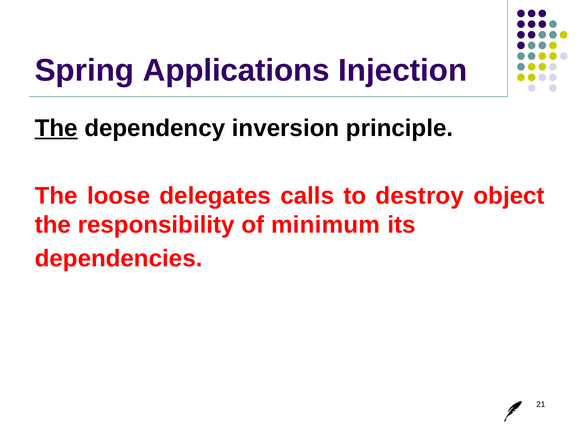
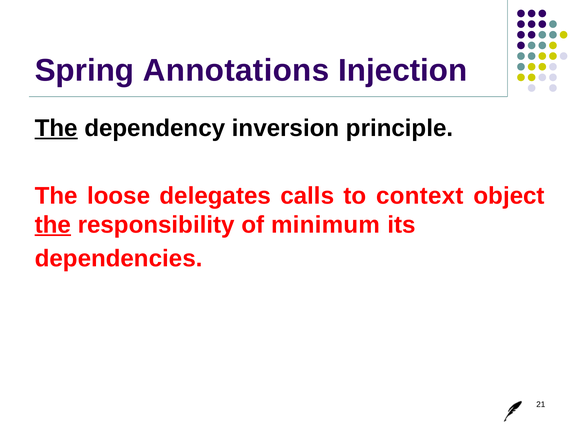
Applications: Applications -> Annotations (236, 70)
destroy: destroy -> context (420, 196)
the underline: none -> present (53, 225)
